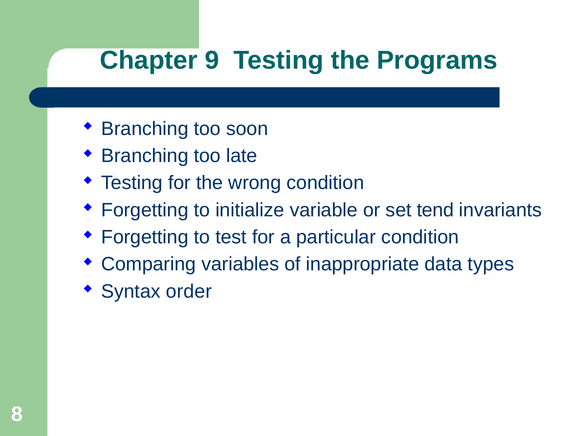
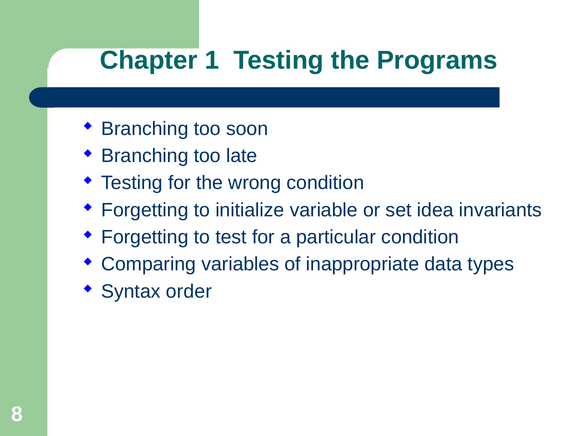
9: 9 -> 1 (212, 61)
tend: tend -> idea (435, 210)
